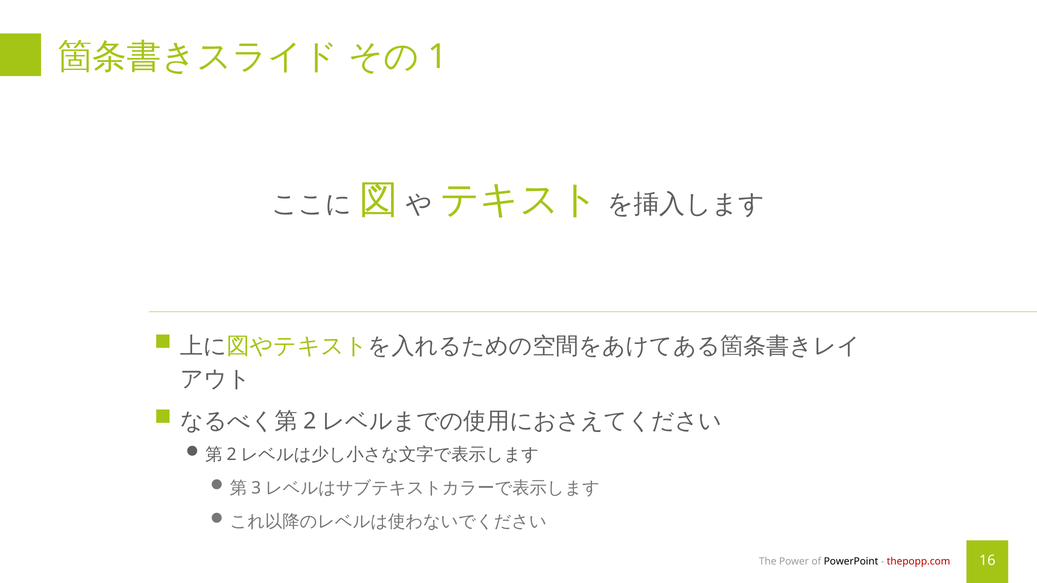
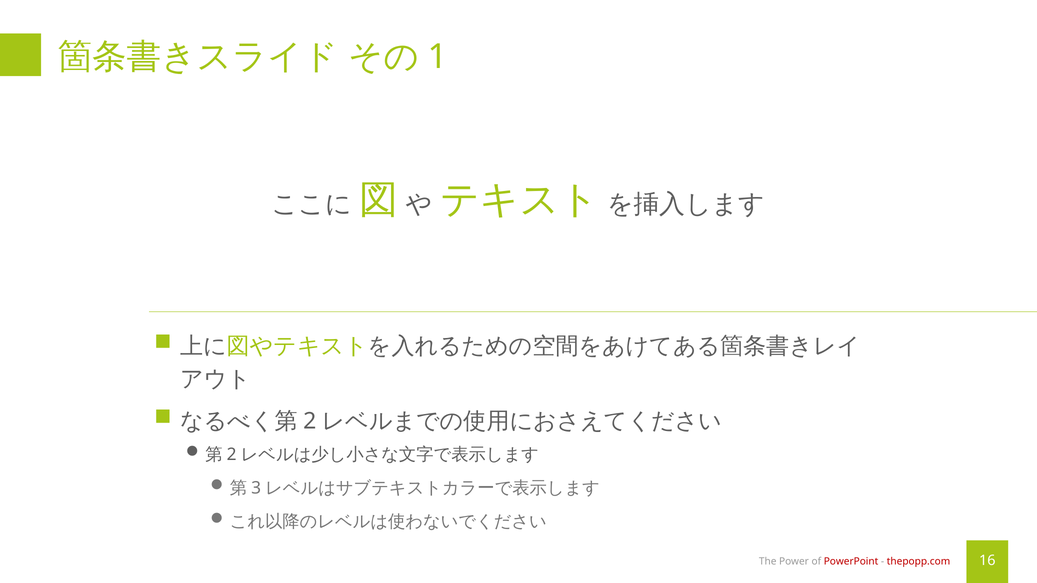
PowerPoint colour: black -> red (851, 562)
